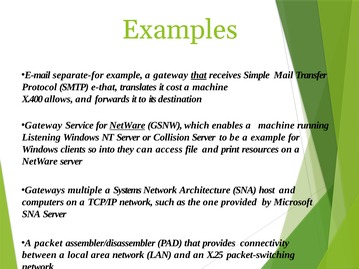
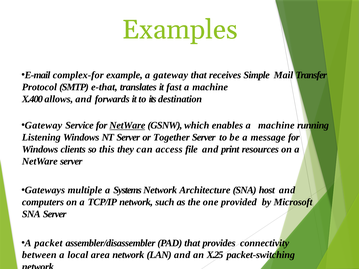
separate-for: separate-for -> complex-for (78, 75)
that underline: present -> none (199, 75)
cost: cost -> fast (174, 87)
Collision: Collision -> Together (172, 137)
a example: example -> message (268, 137)
into: into -> this (107, 149)
